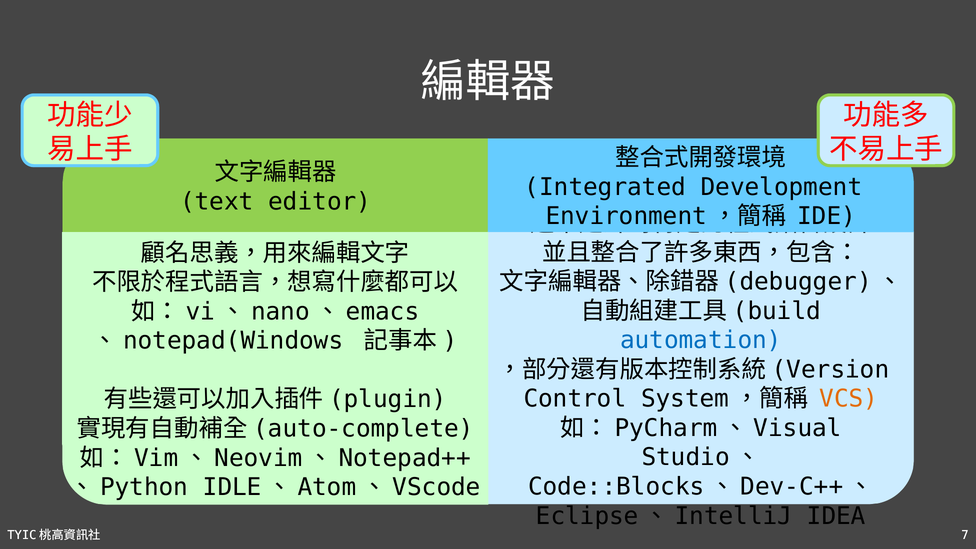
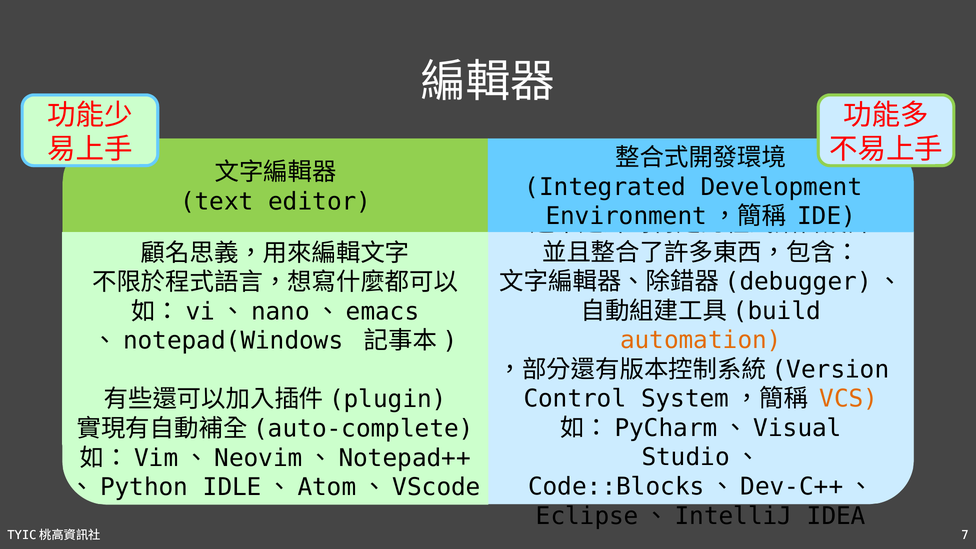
automation colour: blue -> orange (701, 340)
